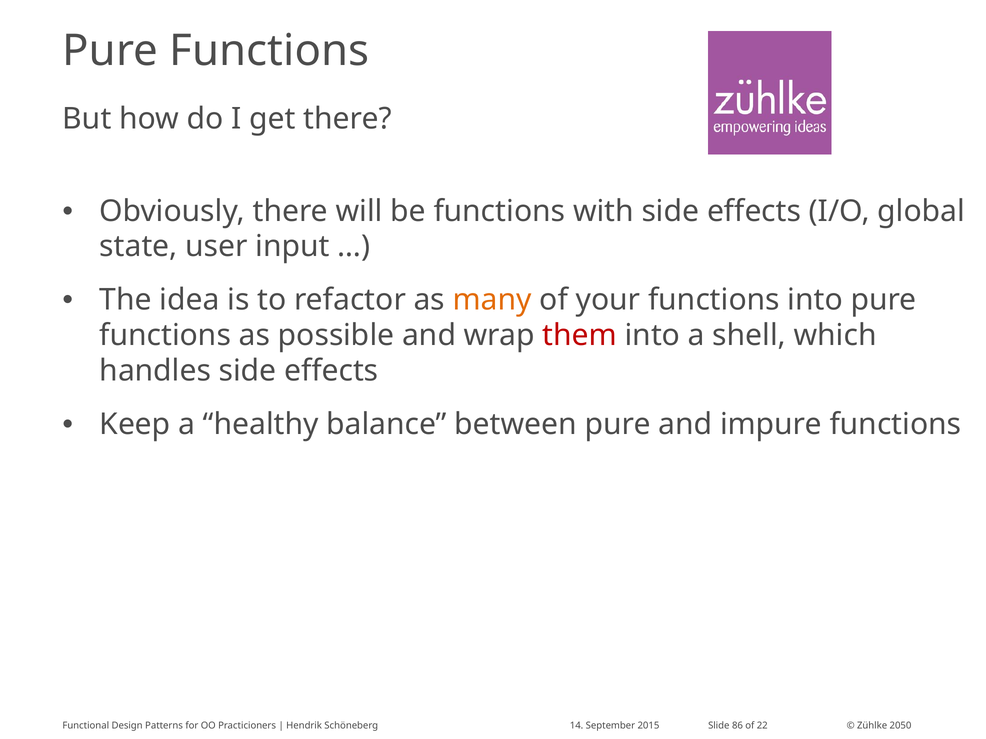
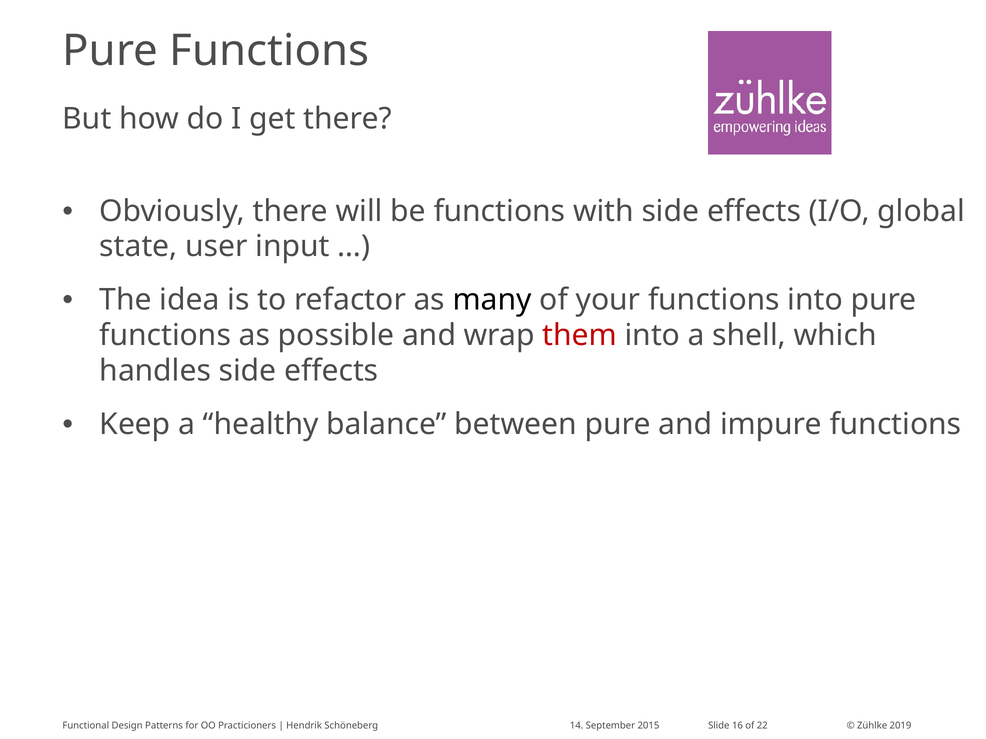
many colour: orange -> black (492, 300)
86: 86 -> 16 (737, 726)
2050: 2050 -> 2019 (900, 726)
